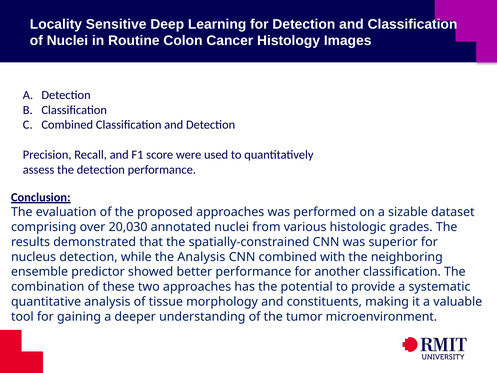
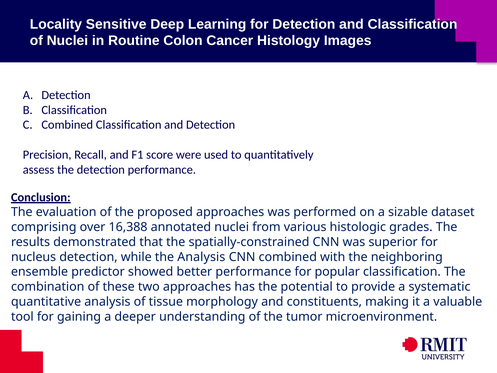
20,030: 20,030 -> 16,388 (128, 227)
another: another -> popular (337, 272)
